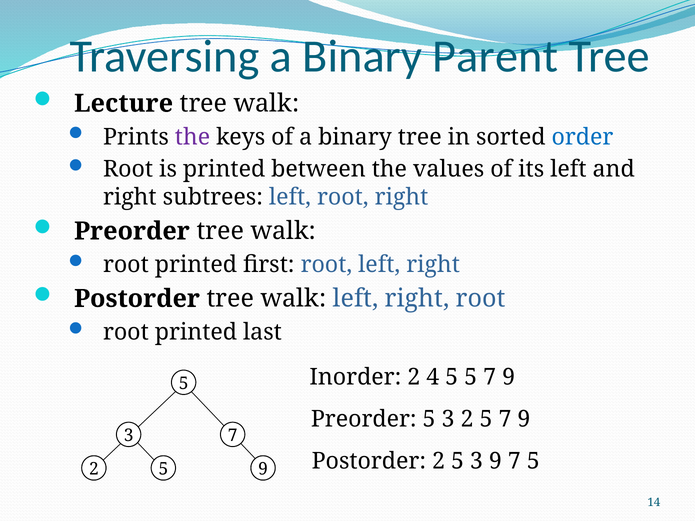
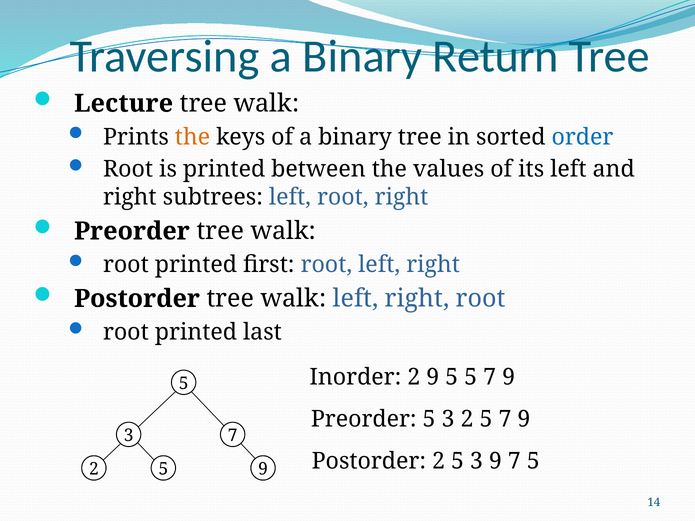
Parent: Parent -> Return (496, 56)
the colour: purple -> orange (193, 137)
2 4: 4 -> 9 (433, 377)
